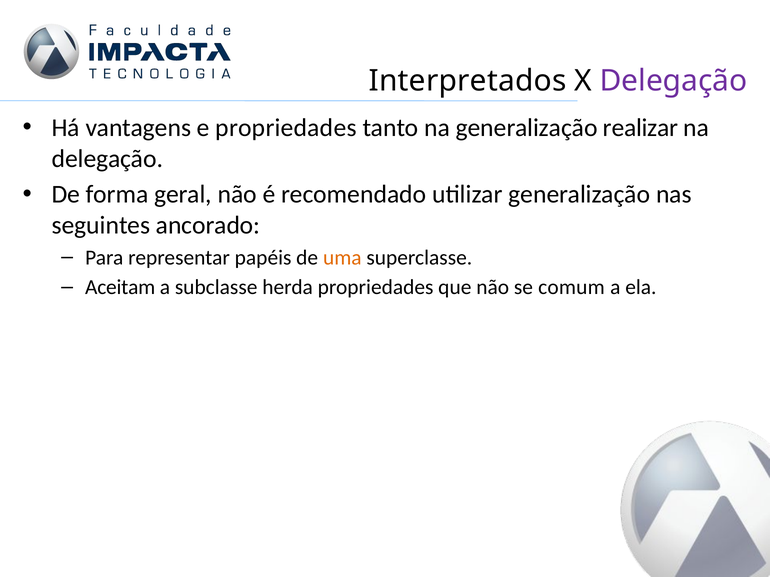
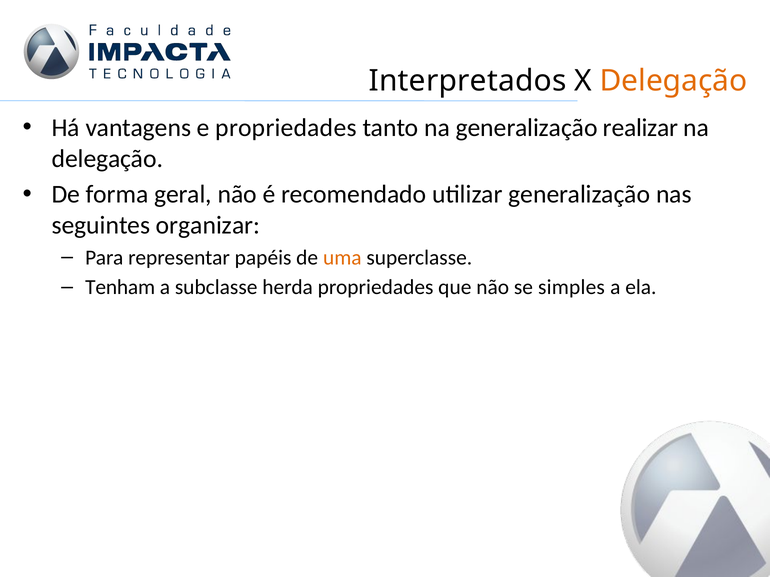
Delegação colour: purple -> orange (673, 81)
ancorado: ancorado -> organizar (208, 225)
Aceitam: Aceitam -> Tenham (120, 288)
comum: comum -> simples (571, 288)
